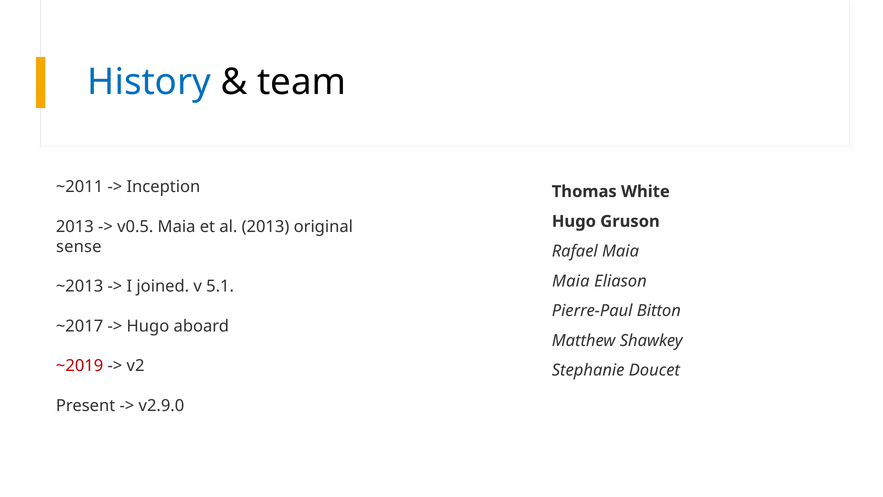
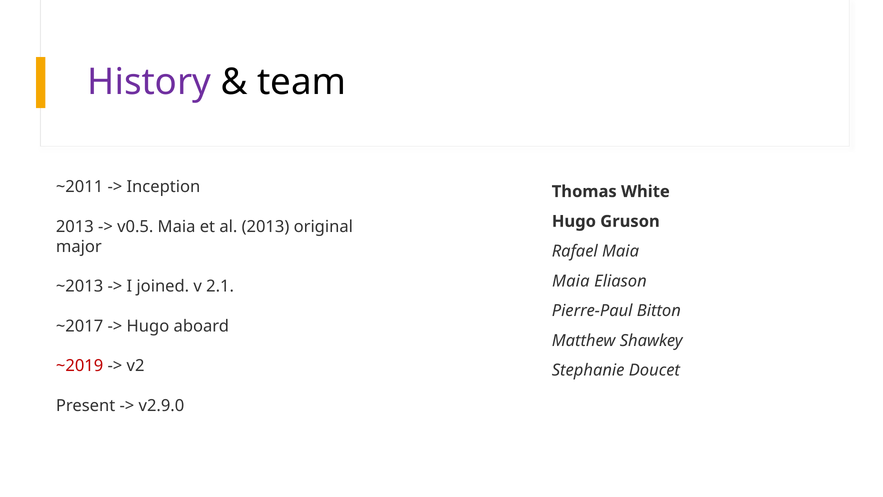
History colour: blue -> purple (149, 82)
sense: sense -> major (79, 246)
5.1: 5.1 -> 2.1 (220, 286)
